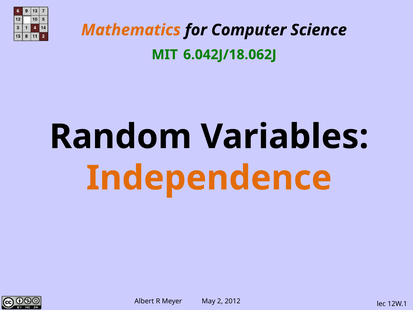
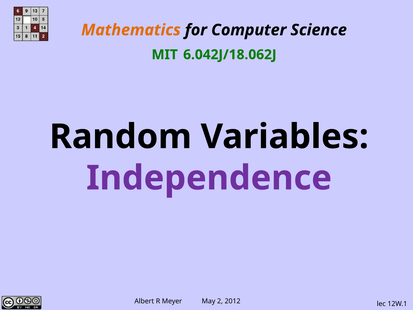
Independence colour: orange -> purple (209, 178)
